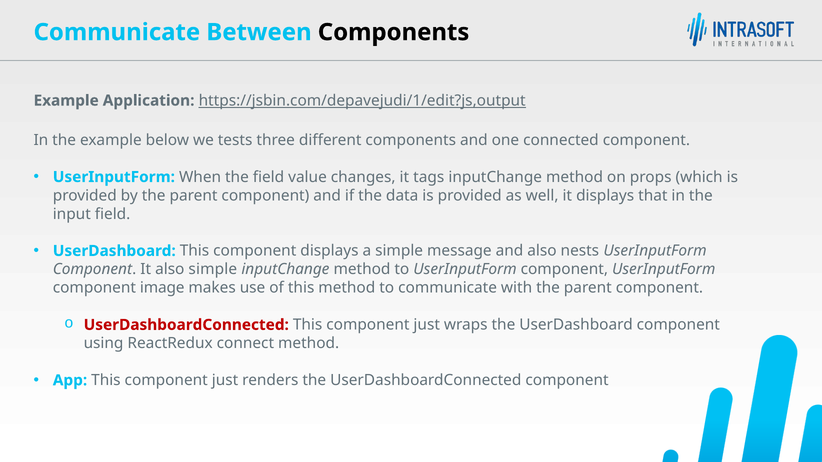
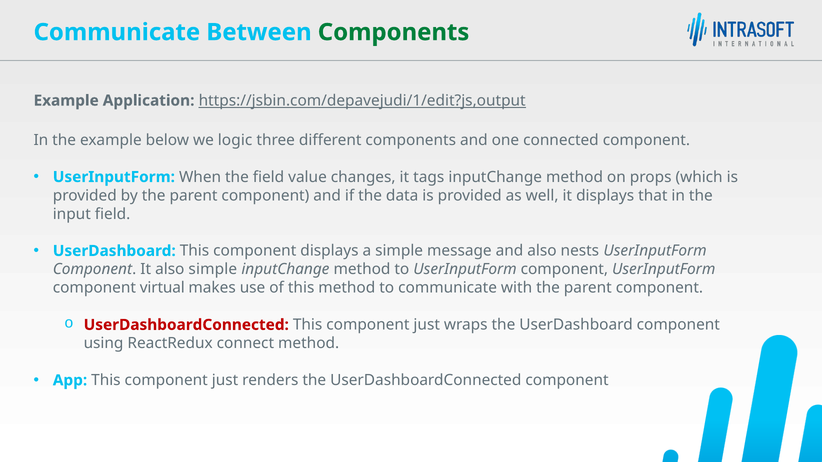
Components colour: black -> green (394, 32)
tests: tests -> logic (235, 140)
image: image -> virtual (162, 288)
